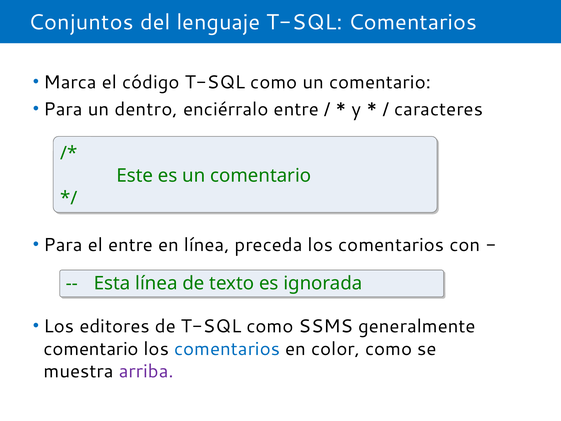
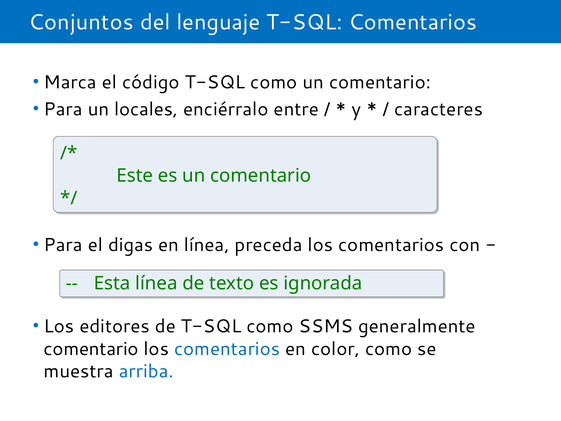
dentro: dentro -> locales (146, 109)
el entre: entre -> digas (131, 245)
arriba colour: purple -> blue (146, 371)
